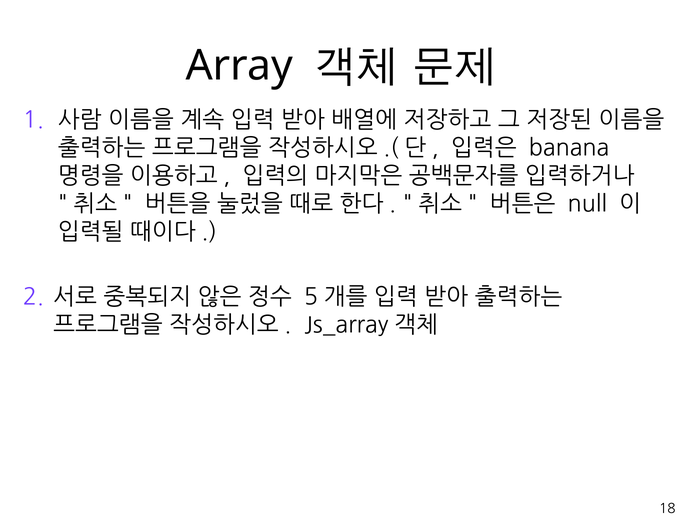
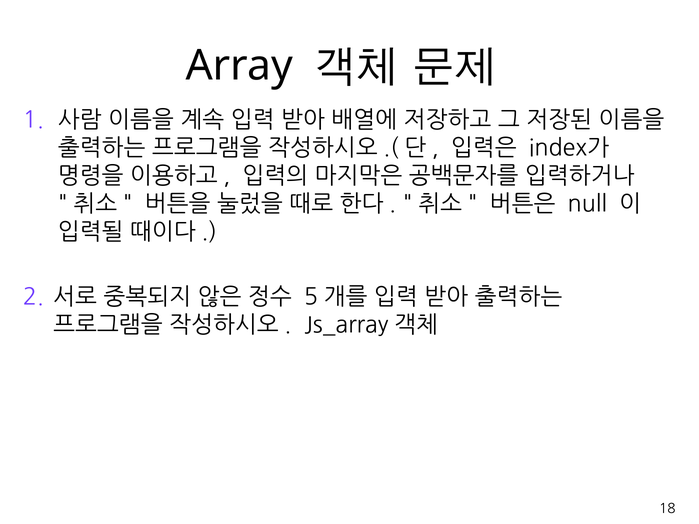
banana: banana -> index가 (569, 148)
